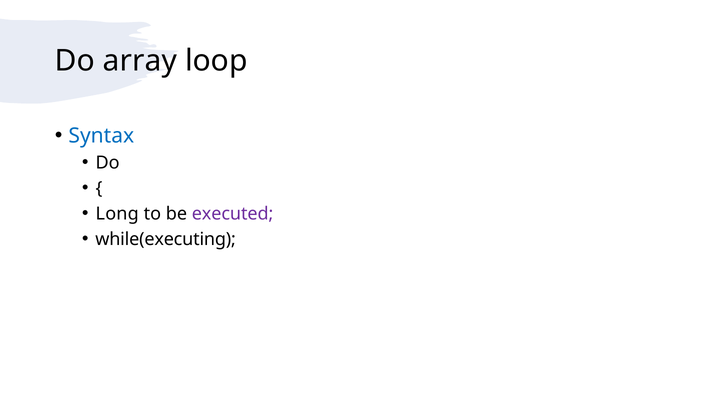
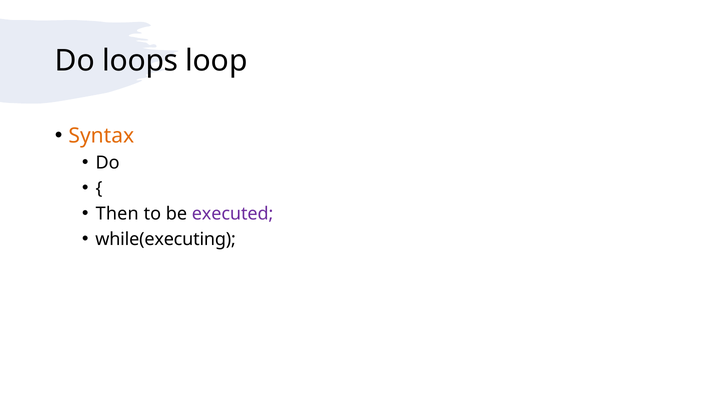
array: array -> loops (140, 61)
Syntax colour: blue -> orange (101, 136)
Long: Long -> Then (117, 213)
